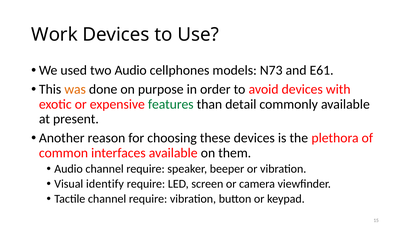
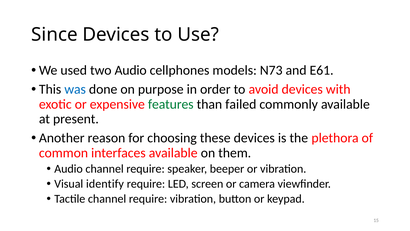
Work: Work -> Since (54, 34)
was colour: orange -> blue (75, 89)
detail: detail -> failed (241, 104)
